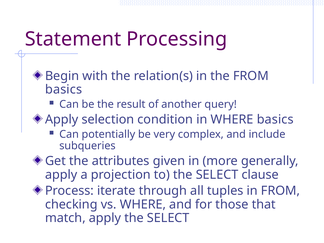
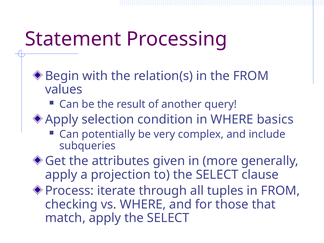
basics: basics -> values (64, 89)
